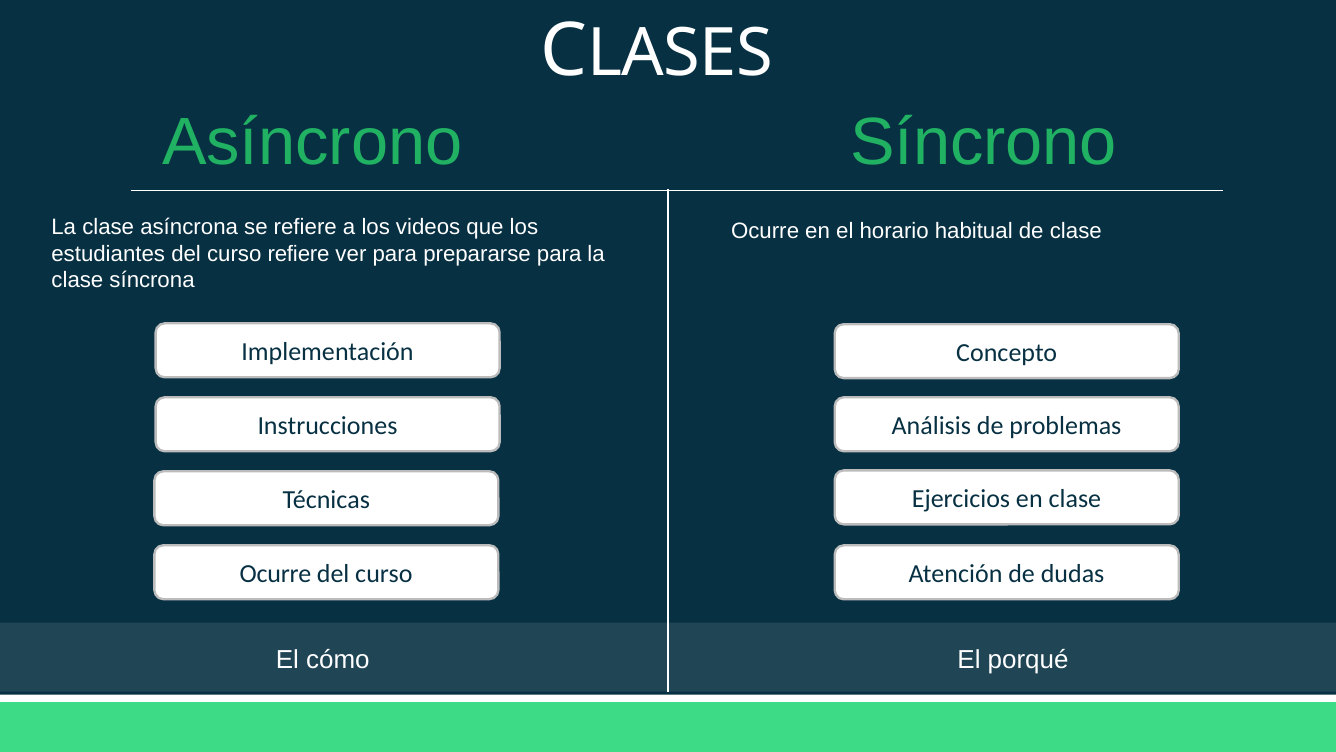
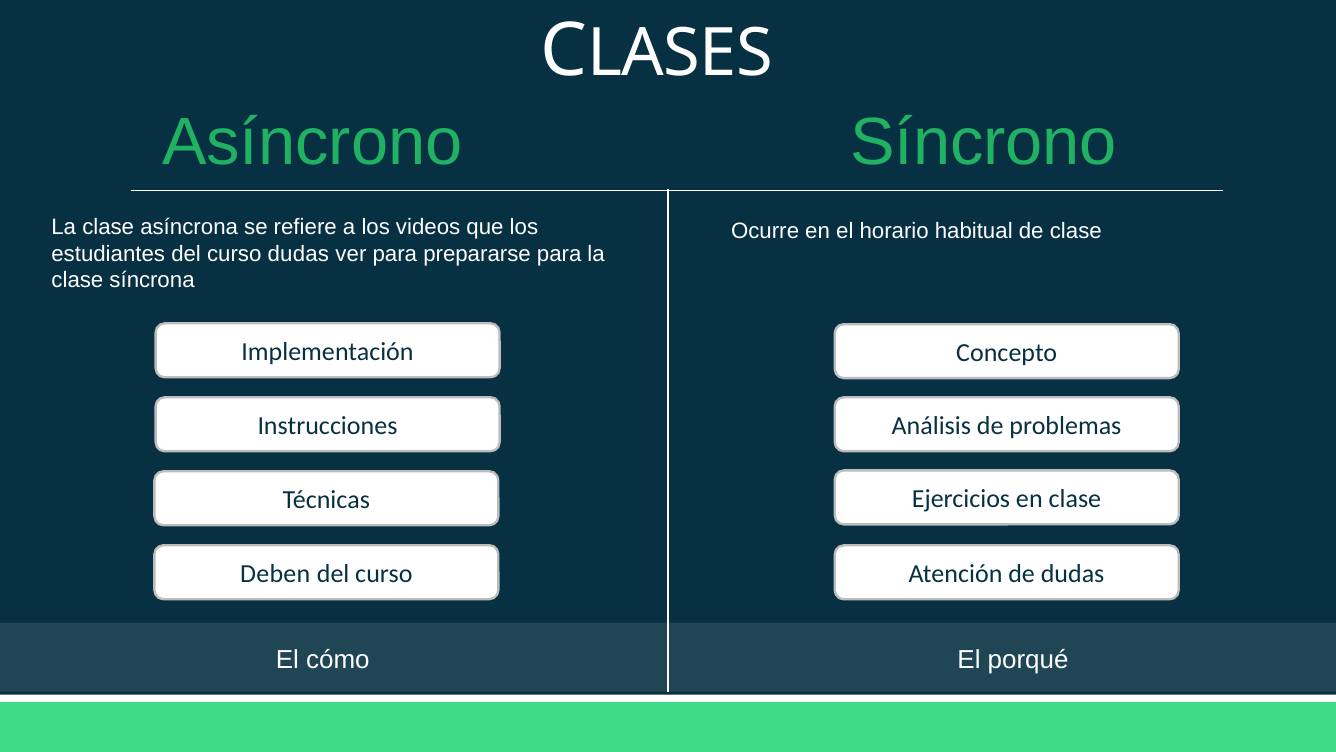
curso refiere: refiere -> dudas (298, 253)
Ocurre: Ocurre -> Deben (275, 574)
